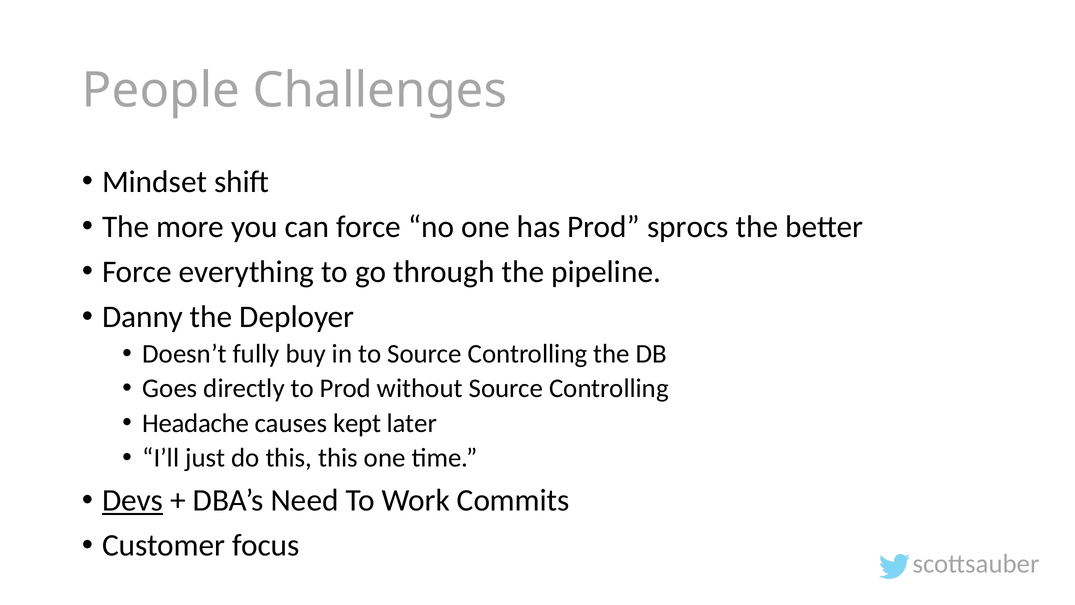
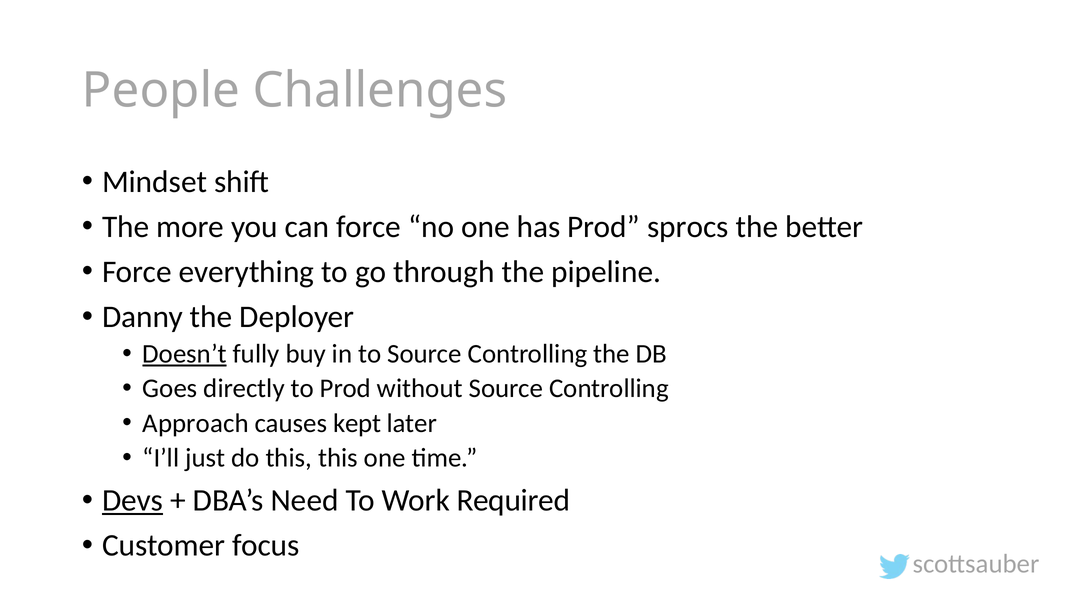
Doesn’t underline: none -> present (185, 354)
Headache: Headache -> Approach (196, 423)
Commits: Commits -> Required (513, 500)
